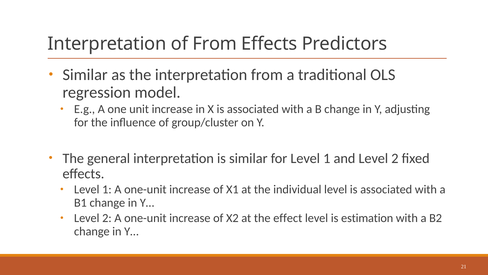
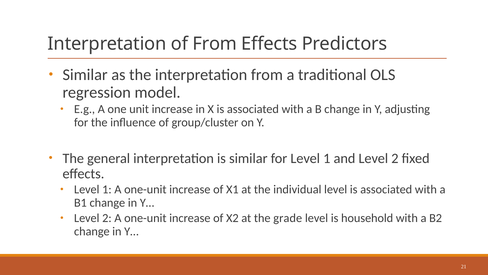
effect: effect -> grade (288, 218)
estimation: estimation -> household (367, 218)
